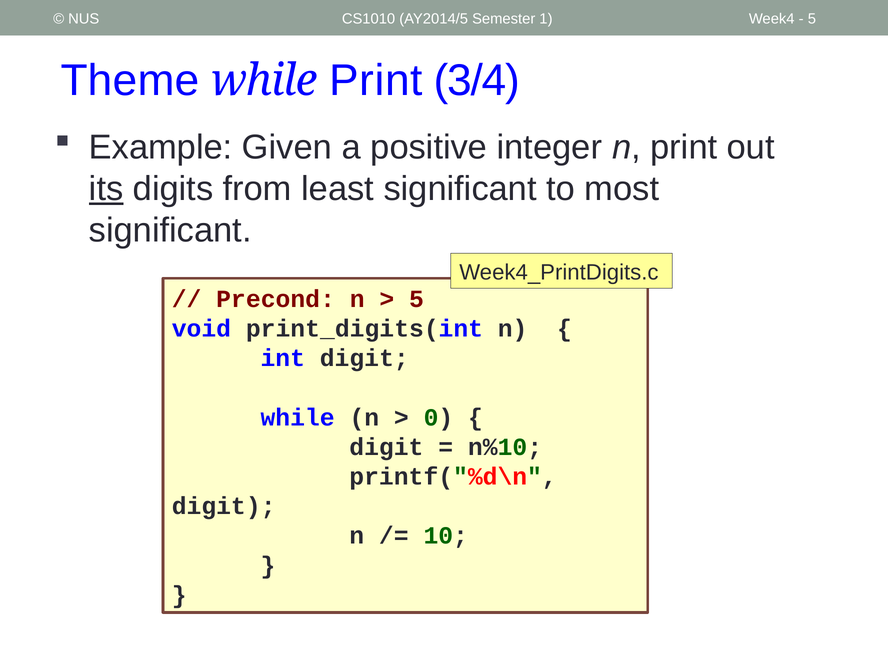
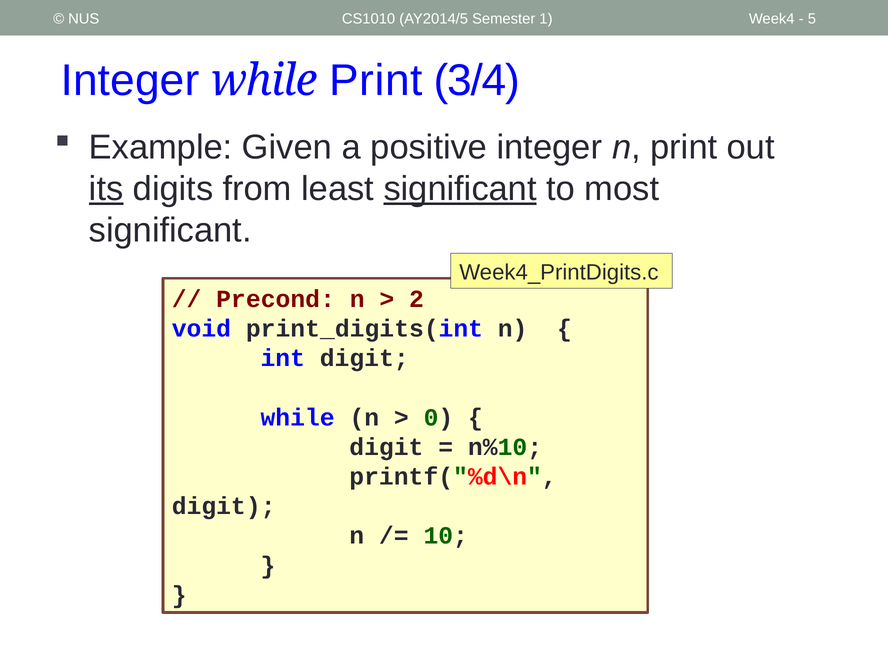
Theme: Theme -> Integer (130, 81)
significant underline: none -> present (460, 189)
5: 5 -> 2 (417, 299)
